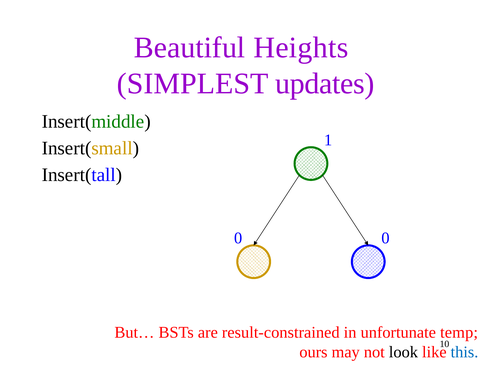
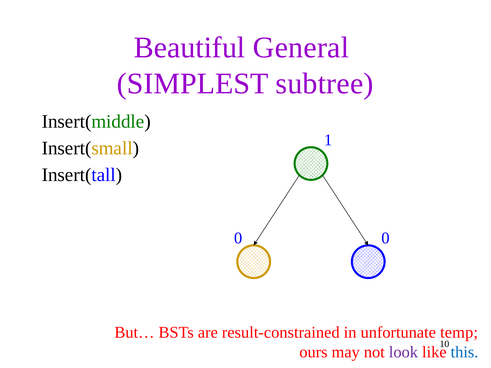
Heights: Heights -> General (301, 48)
updates: updates -> subtree (325, 84)
look colour: black -> purple (403, 352)
